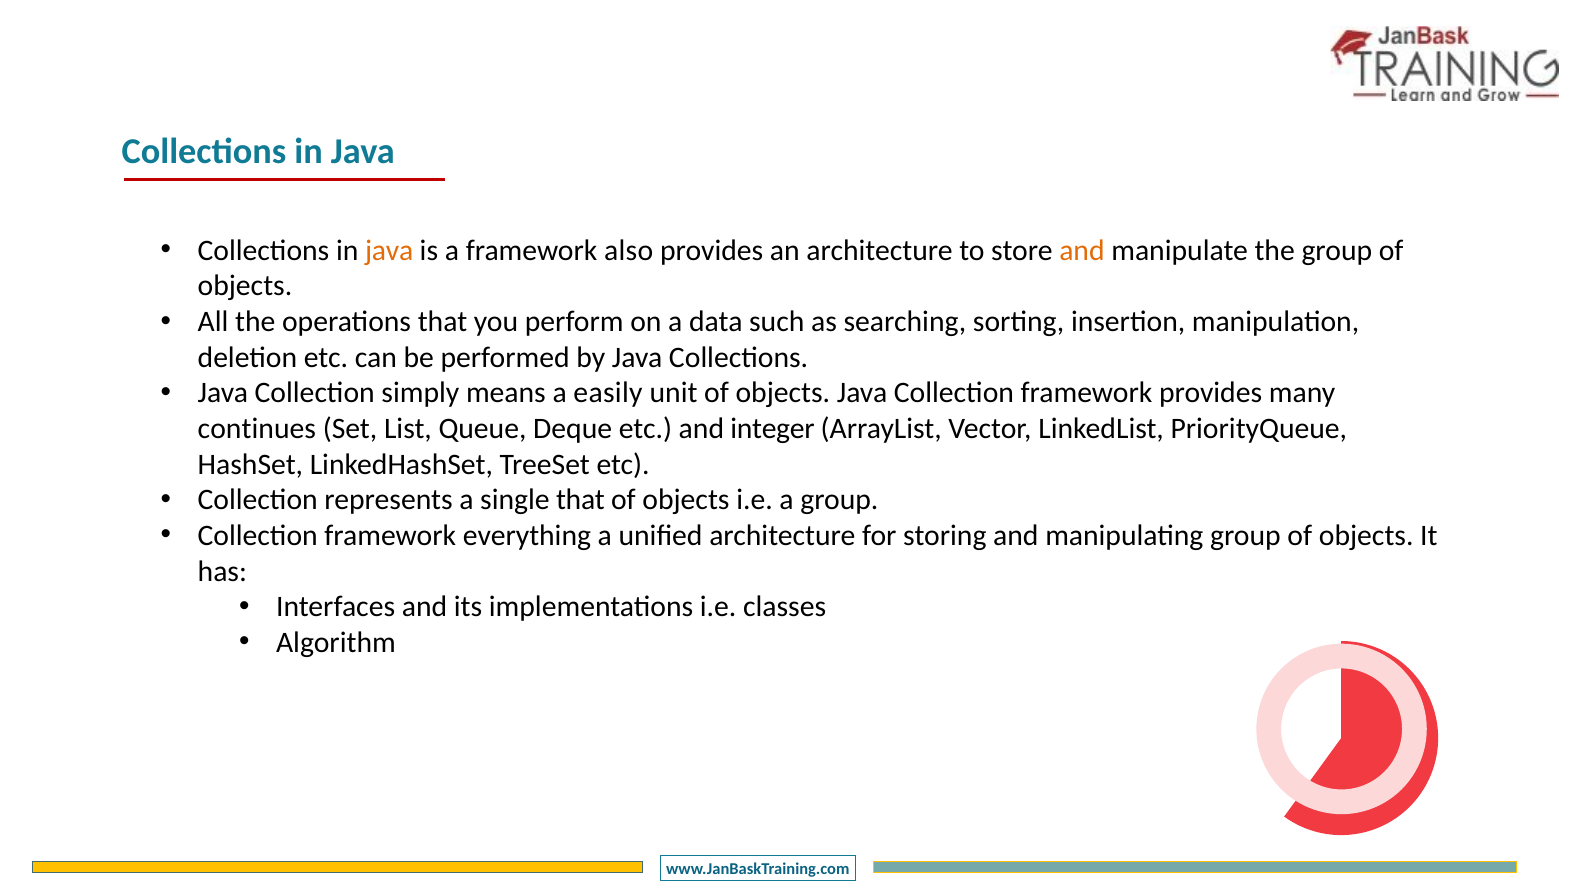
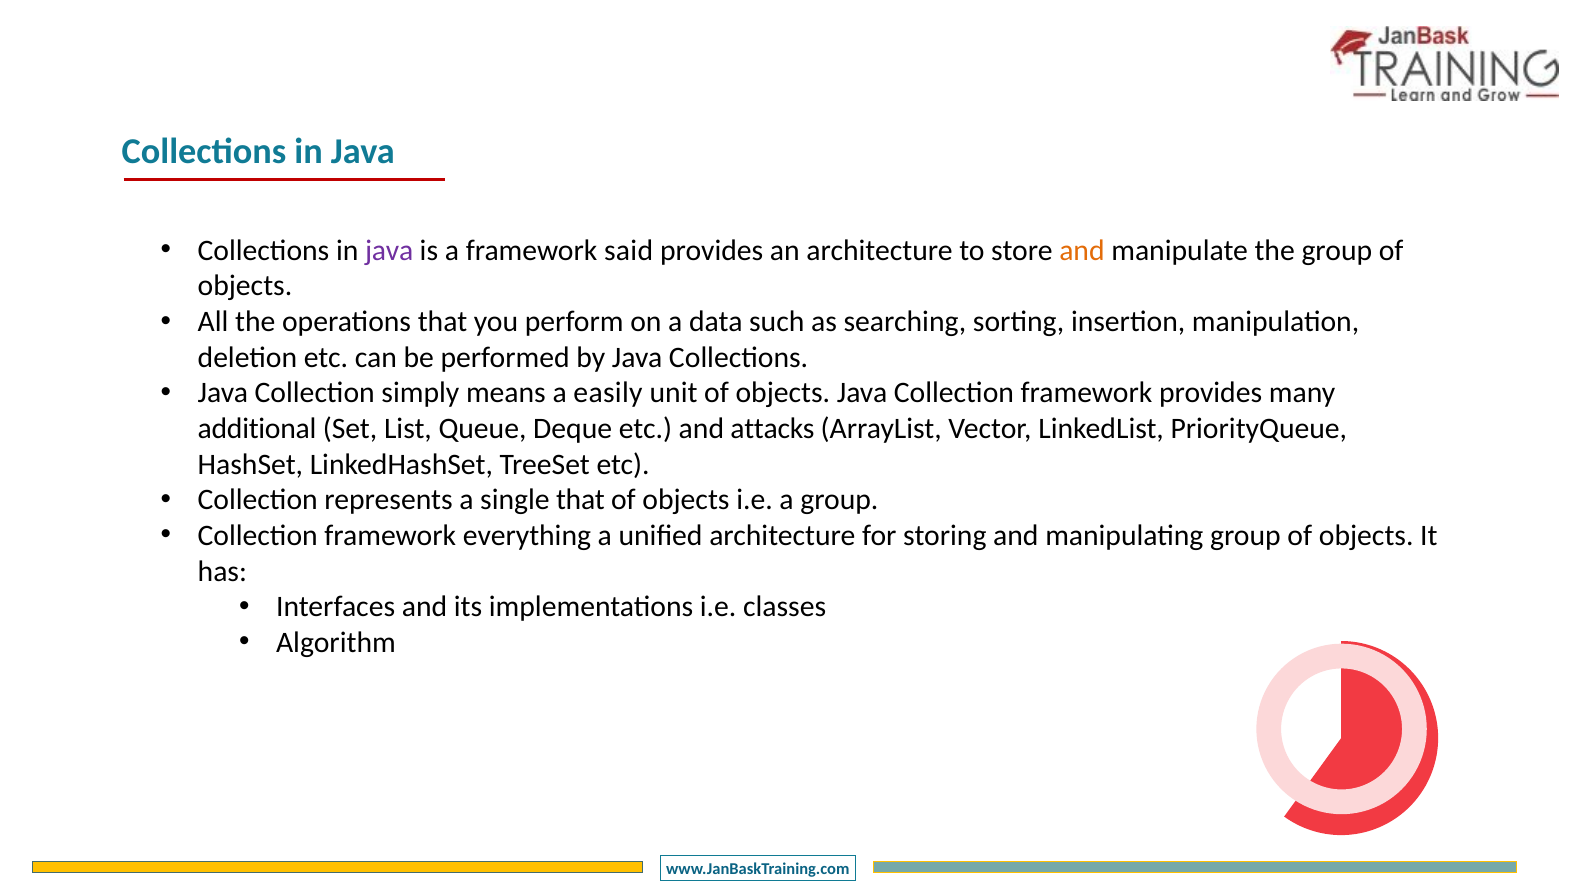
java colour: orange -> purple (389, 250)
also: also -> said (629, 250)
continues: continues -> additional (257, 428)
integer: integer -> attacks (773, 428)
